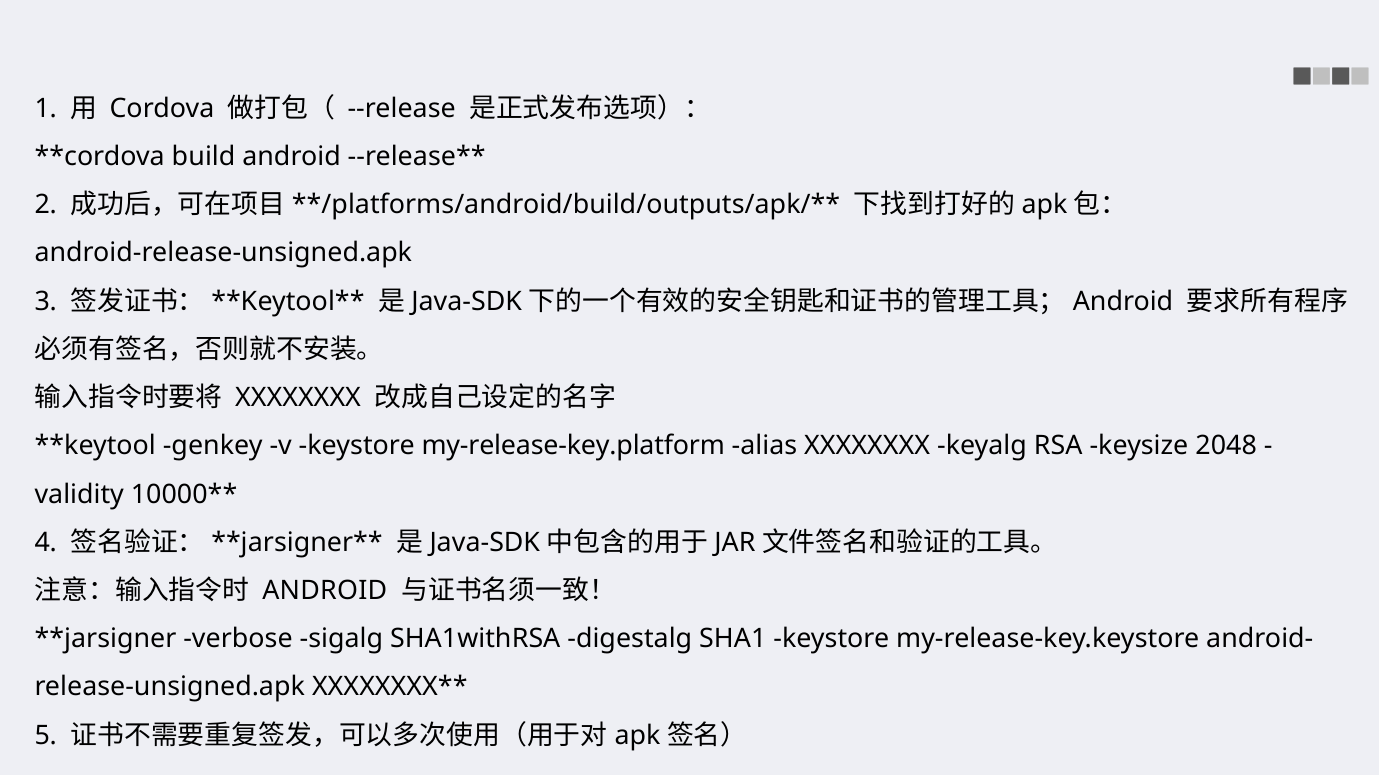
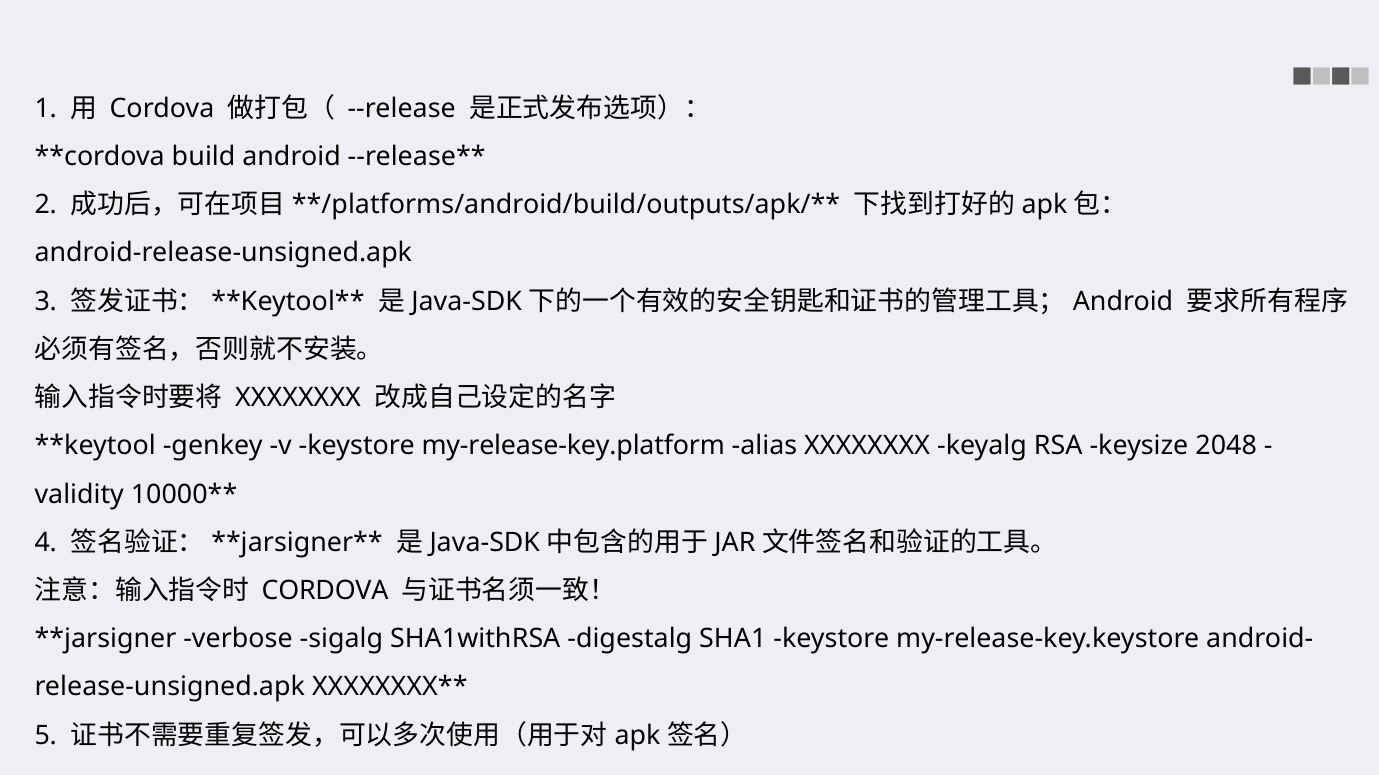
ANDROID: ANDROID -> CORDOVA (325, 591)
